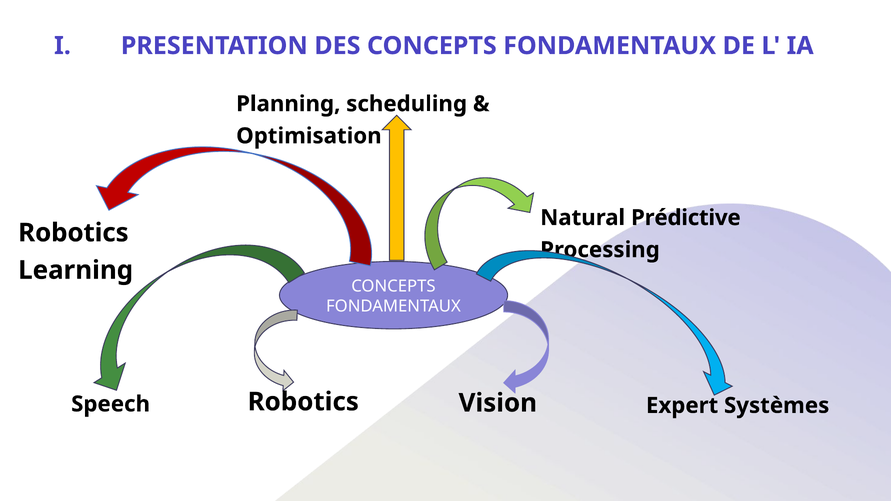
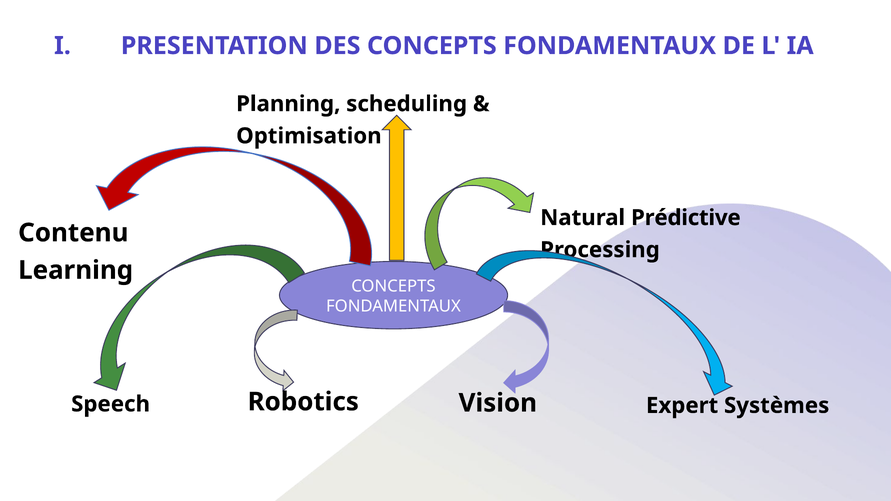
Robotics: Robotics -> Contenu (73, 233)
